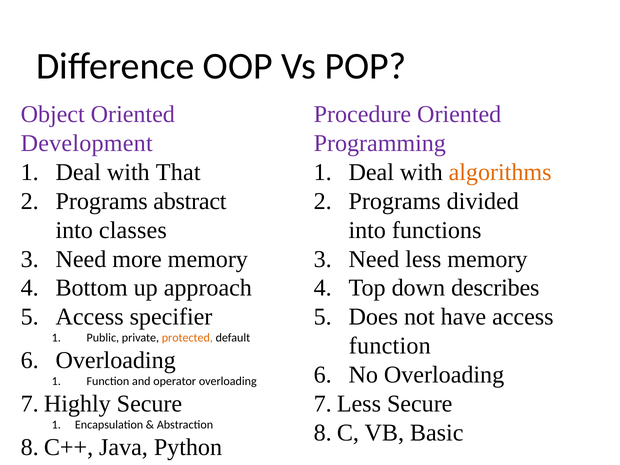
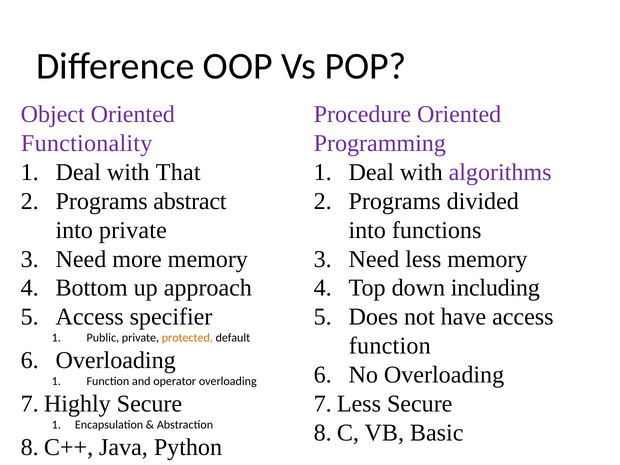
Development: Development -> Functionality (87, 143)
algorithms colour: orange -> purple (500, 172)
into classes: classes -> private (133, 230)
describes: describes -> including (495, 288)
